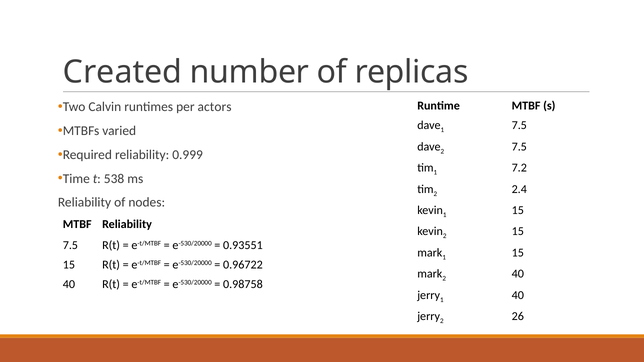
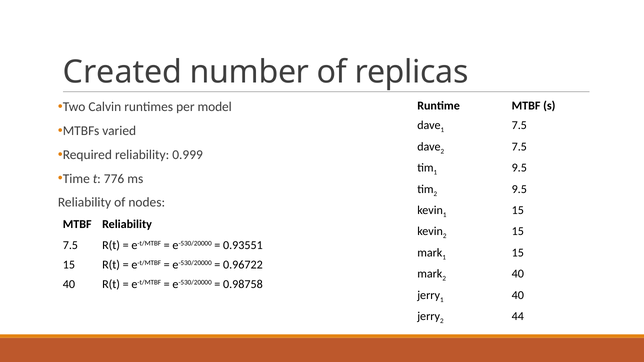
actors: actors -> model (215, 107)
7.2: 7.2 -> 9.5 (519, 168)
538: 538 -> 776 (114, 179)
2.4: 2.4 -> 9.5 (519, 189)
26: 26 -> 44 (518, 317)
